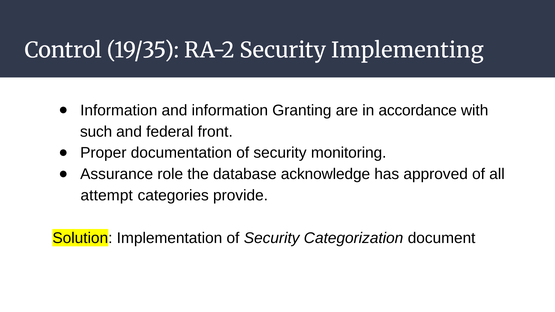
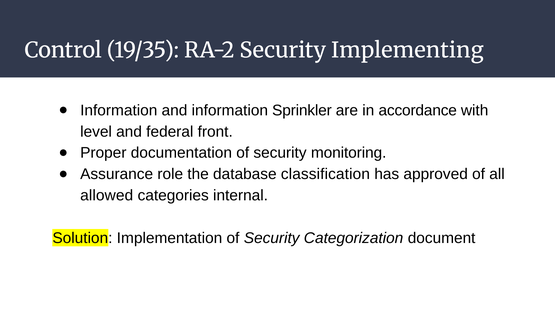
Granting: Granting -> Sprinkler (302, 110)
such: such -> level (96, 132)
acknowledge: acknowledge -> classification (325, 174)
attempt: attempt -> allowed (107, 196)
provide: provide -> internal (241, 196)
